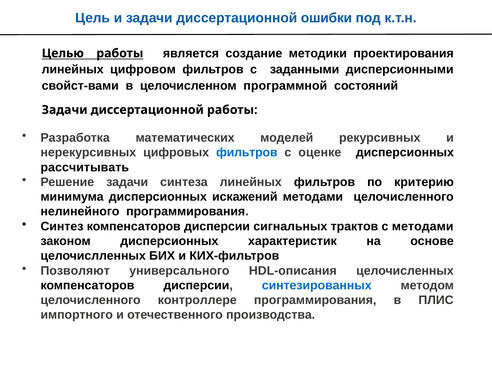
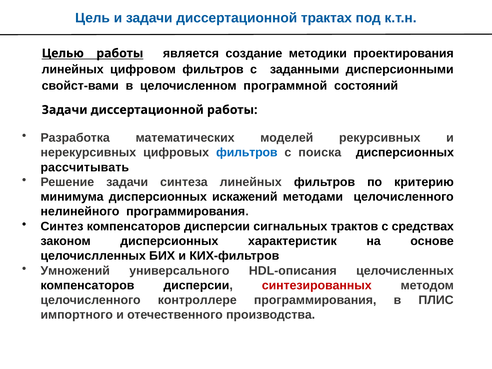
ошибки: ошибки -> трактах (326, 18)
оценке: оценке -> поиска (320, 153)
с методами: методами -> средствах (423, 226)
Позволяют: Позволяют -> Умножений (75, 271)
синтезированных colour: blue -> red (317, 285)
